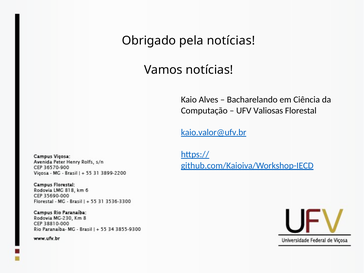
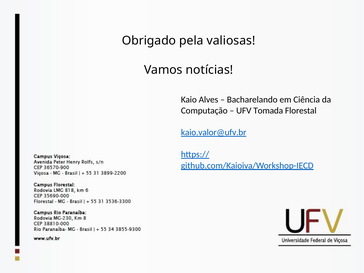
pela notícias: notícias -> valiosas (231, 41)
Valiosas: Valiosas -> Tomada (268, 111)
